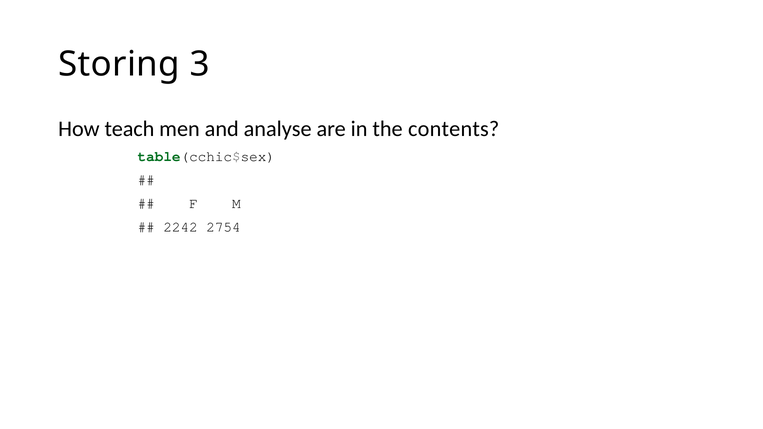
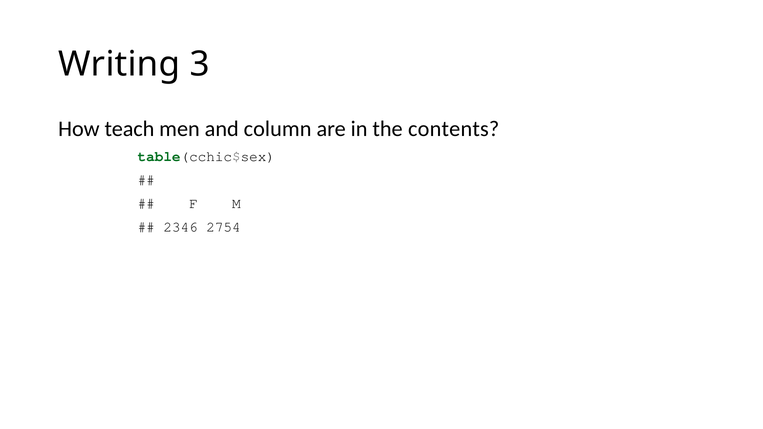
Storing: Storing -> Writing (119, 64)
analyse: analyse -> column (278, 129)
2242: 2242 -> 2346 (181, 227)
